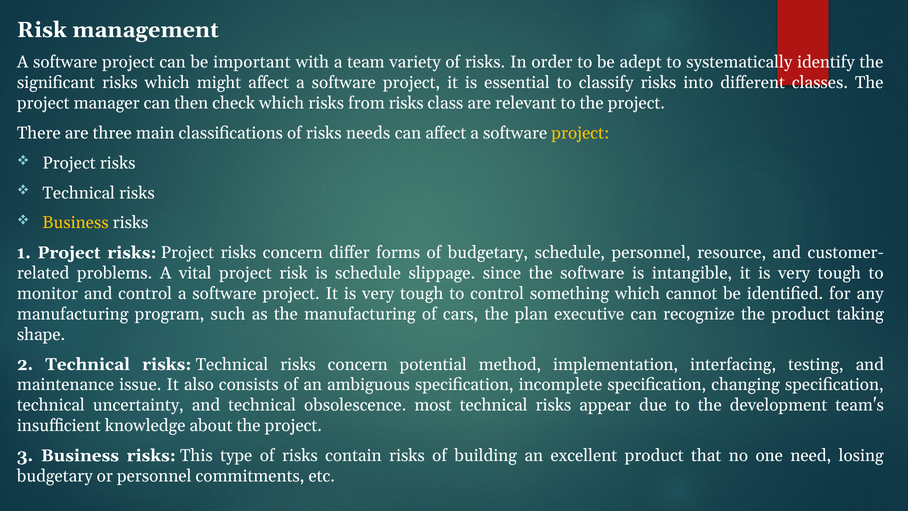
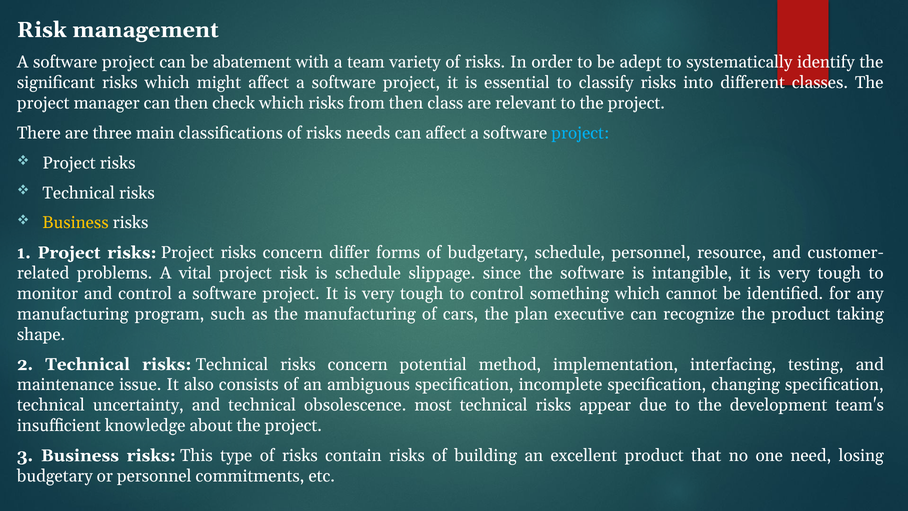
important: important -> abatement (252, 62)
from risks: risks -> then (406, 103)
project colour: yellow -> light blue (580, 133)
